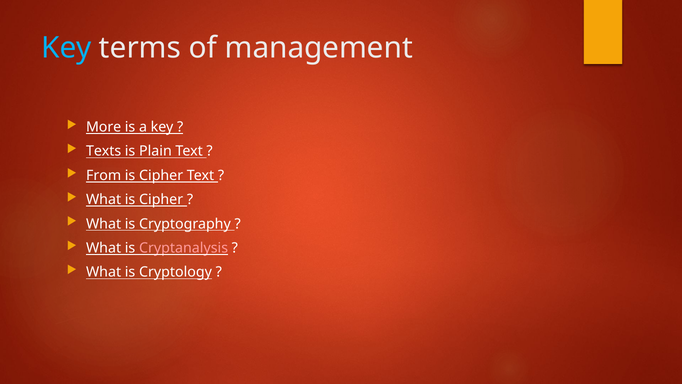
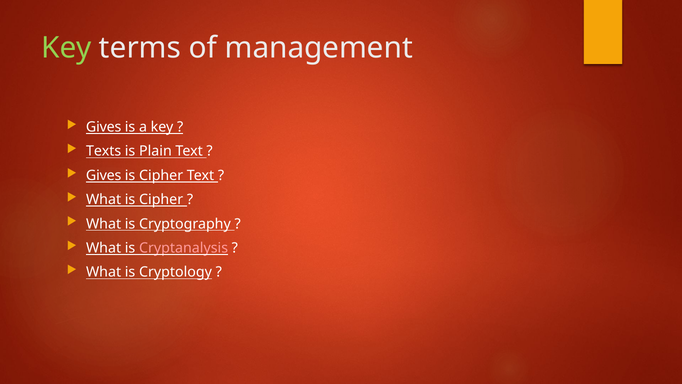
Key colour: light blue -> light green (66, 48)
More: More -> Gives (104, 127)
From: From -> Gives (104, 175)
